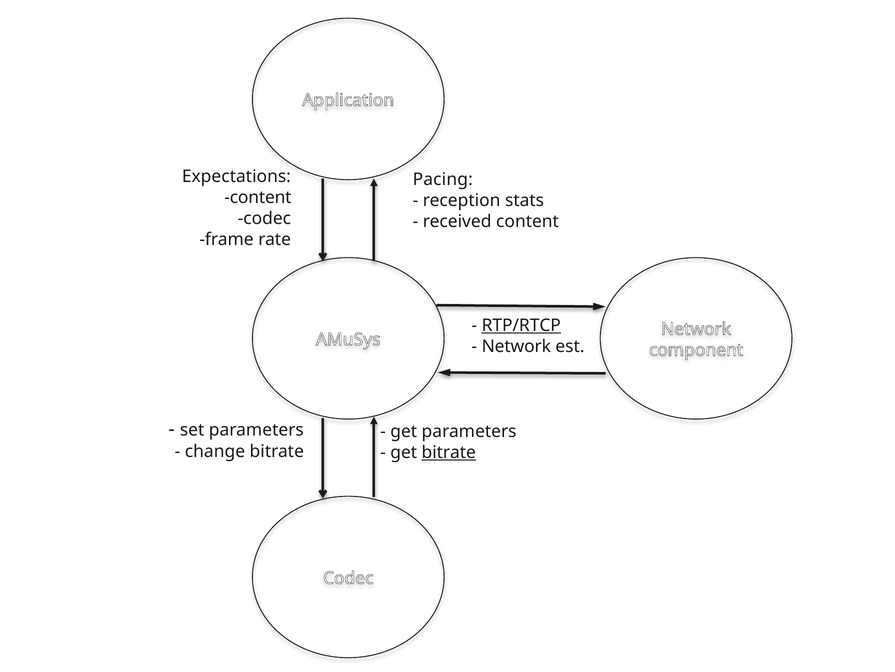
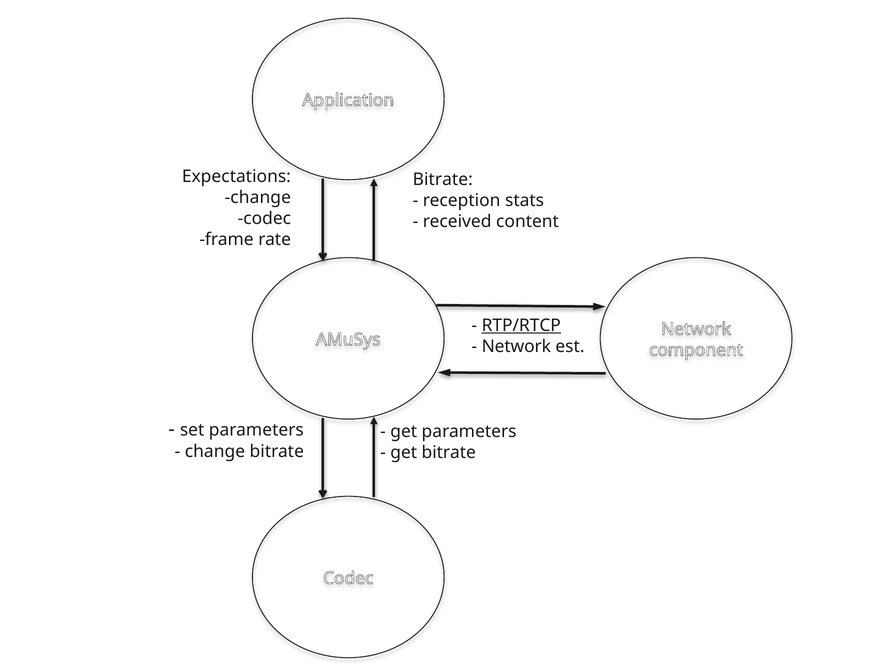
Pacing: Pacing -> Bitrate (443, 179)
content: content -> change (258, 197)
bitrate underline: present -> none (449, 452)
